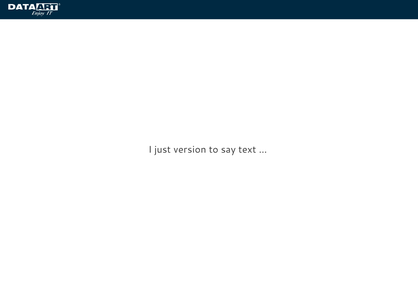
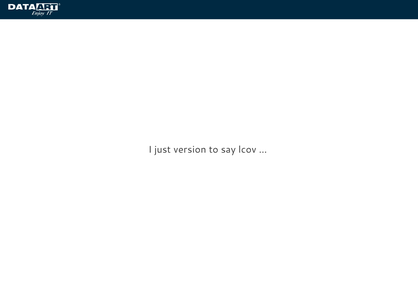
text: text -> lcov (247, 150)
